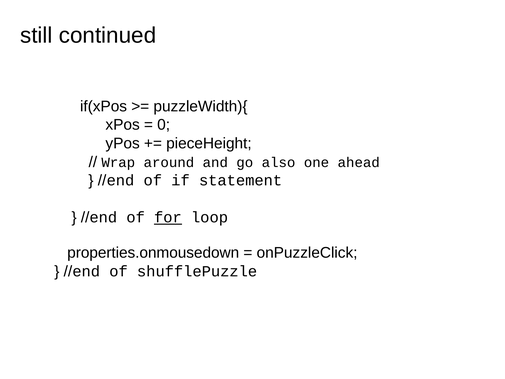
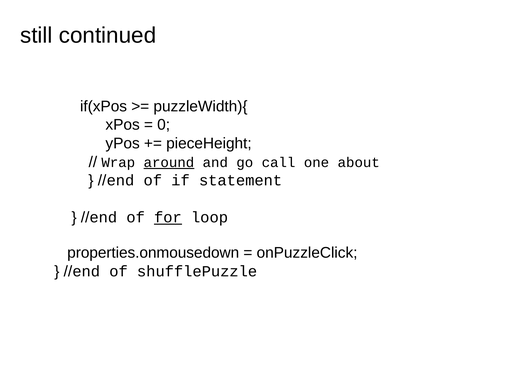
around underline: none -> present (169, 162)
also: also -> call (279, 162)
ahead: ahead -> about (359, 162)
